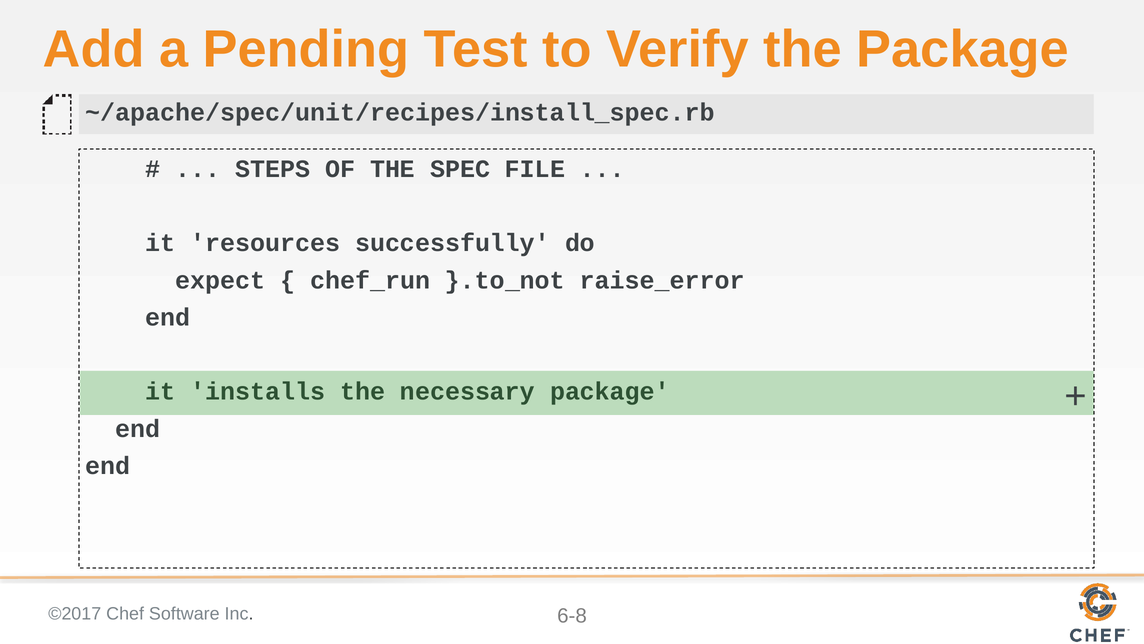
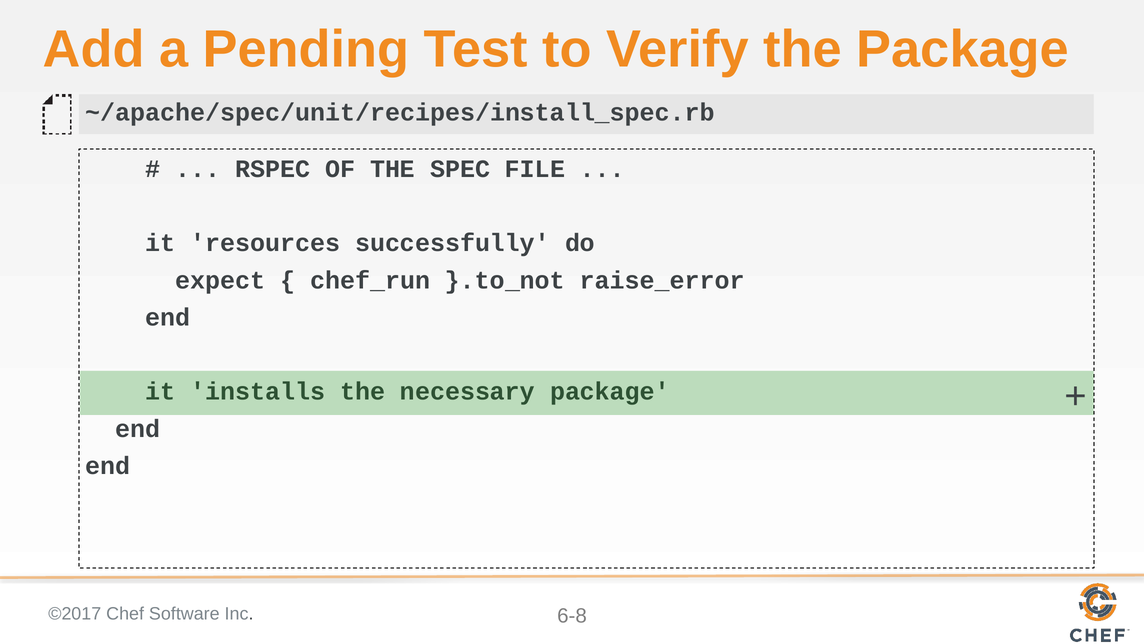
STEPS: STEPS -> RSPEC (273, 169)
